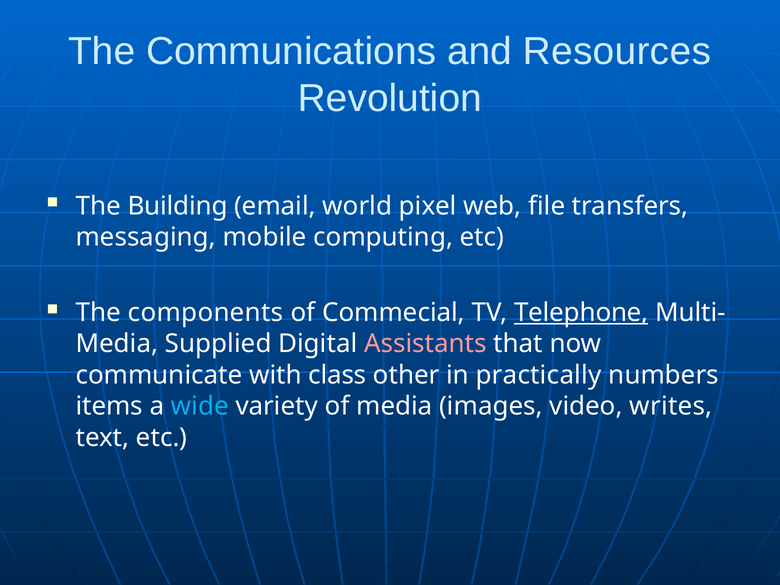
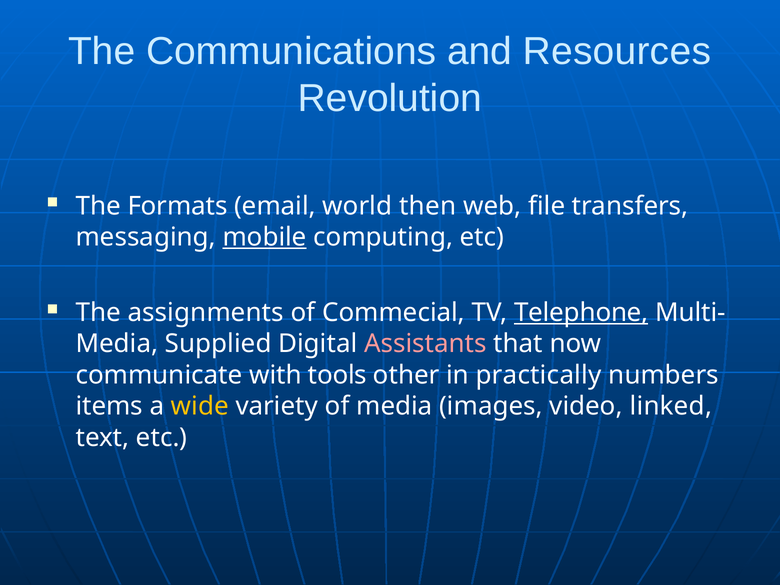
Building: Building -> Formats (177, 206)
pixel: pixel -> then (428, 206)
mobile underline: none -> present (265, 237)
components: components -> assignments (206, 313)
class: class -> tools (337, 375)
wide colour: light blue -> yellow (200, 406)
writes: writes -> linked (671, 406)
